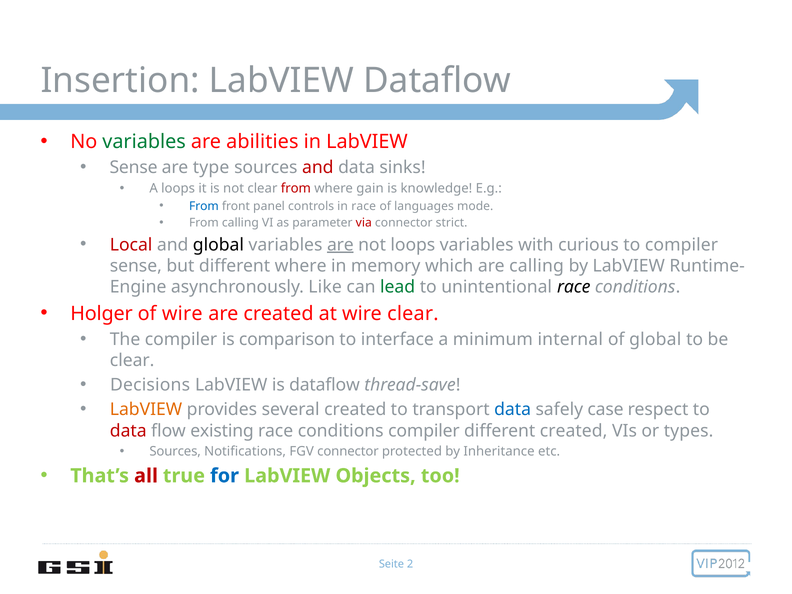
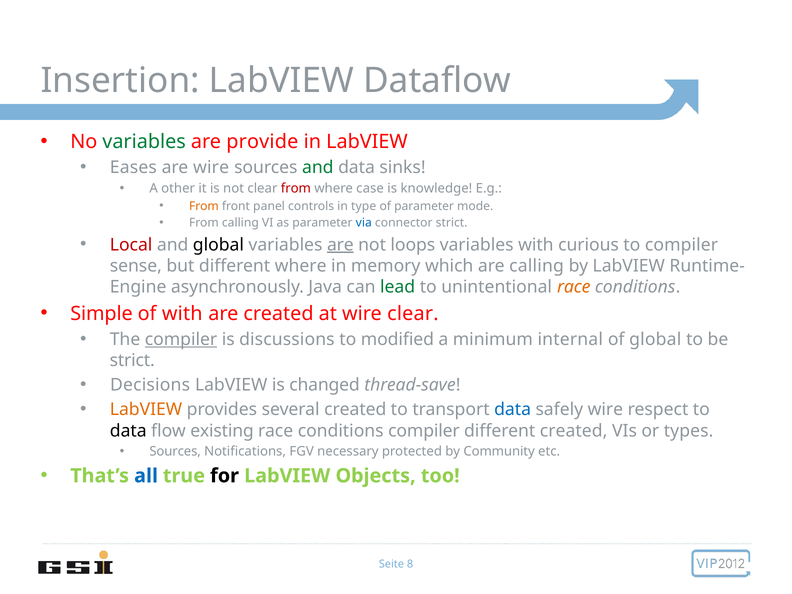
abilities: abilities -> provide (262, 142)
Sense: Sense -> Eases (133, 168)
are type: type -> wire (211, 168)
and colour: red -> green (318, 168)
A loops: loops -> other (178, 188)
gain: gain -> case (370, 188)
From colour: blue -> orange (204, 206)
in race: race -> type (364, 206)
of languages: languages -> parameter (424, 206)
via colour: red -> blue (364, 223)
Like: Like -> Java (325, 287)
race colour: black -> orange (574, 287)
Holger: Holger -> Simple (101, 313)
of wire: wire -> with (182, 313)
compiler underline: none -> present (181, 339)
comparison: comparison -> discussions (287, 339)
interface: interface -> modified (397, 339)
clear: clear -> strict (132, 360)
is dataflow: dataflow -> changed (325, 385)
safely case: case -> wire (605, 410)
data colour: red -> black (128, 431)
FGV connector: connector -> necessary (348, 452)
Inheritance: Inheritance -> Community (499, 452)
all colour: red -> blue (146, 476)
for colour: blue -> black (225, 476)
2: 2 -> 8 (410, 564)
